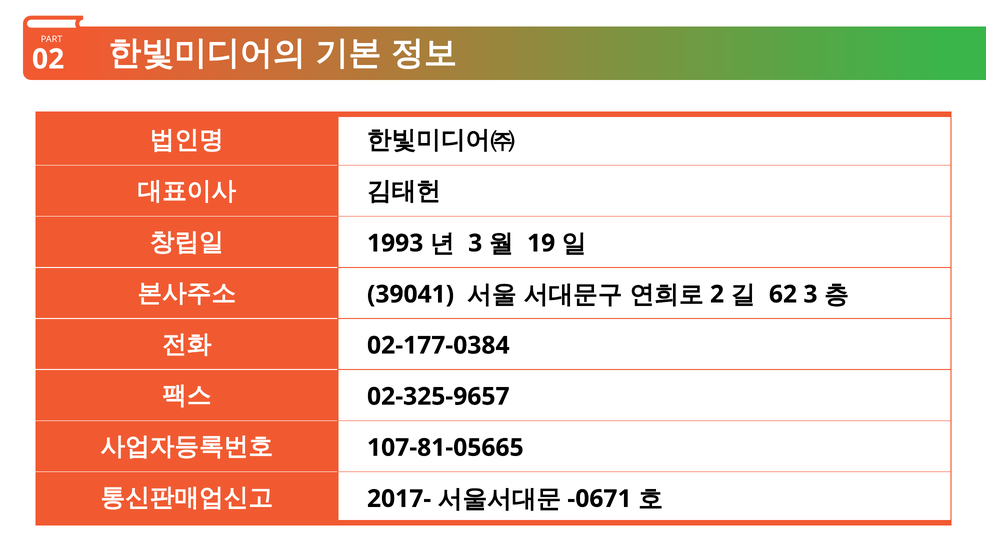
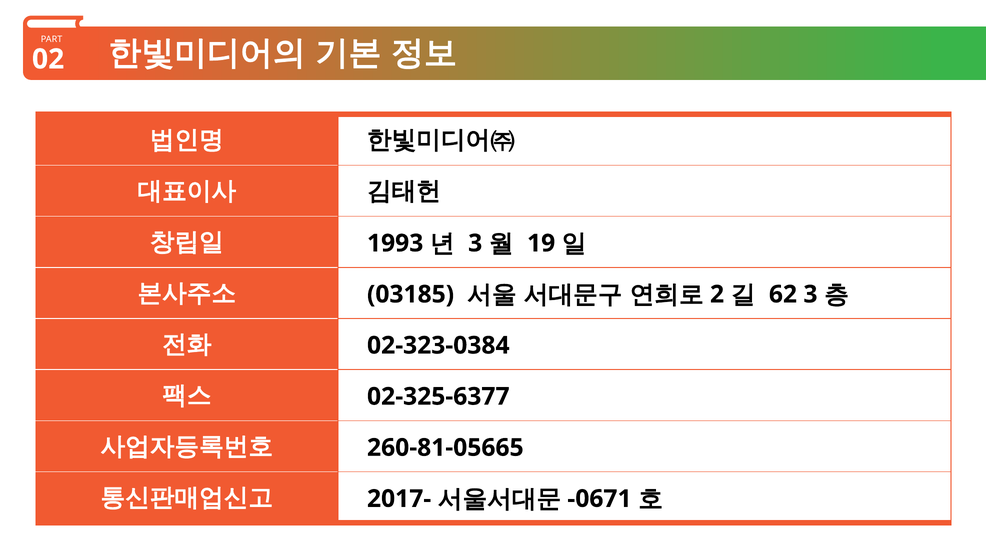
39041: 39041 -> 03185 (411, 294)
02-177-0384: 02-177-0384 -> 02-323-0384 (438, 345)
02-325-9657: 02-325-9657 -> 02-325-6377 (438, 396)
107-81-05665: 107-81-05665 -> 260-81-05665 (445, 447)
